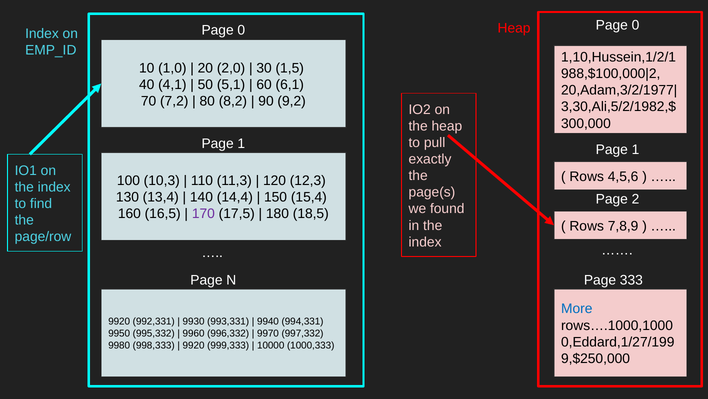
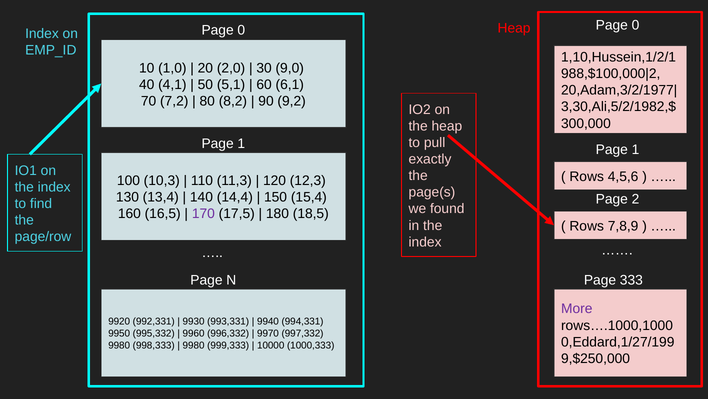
1,5: 1,5 -> 9,0 (290, 68)
More colour: blue -> purple (577, 308)
9920: 9920 -> 9980 (194, 345)
